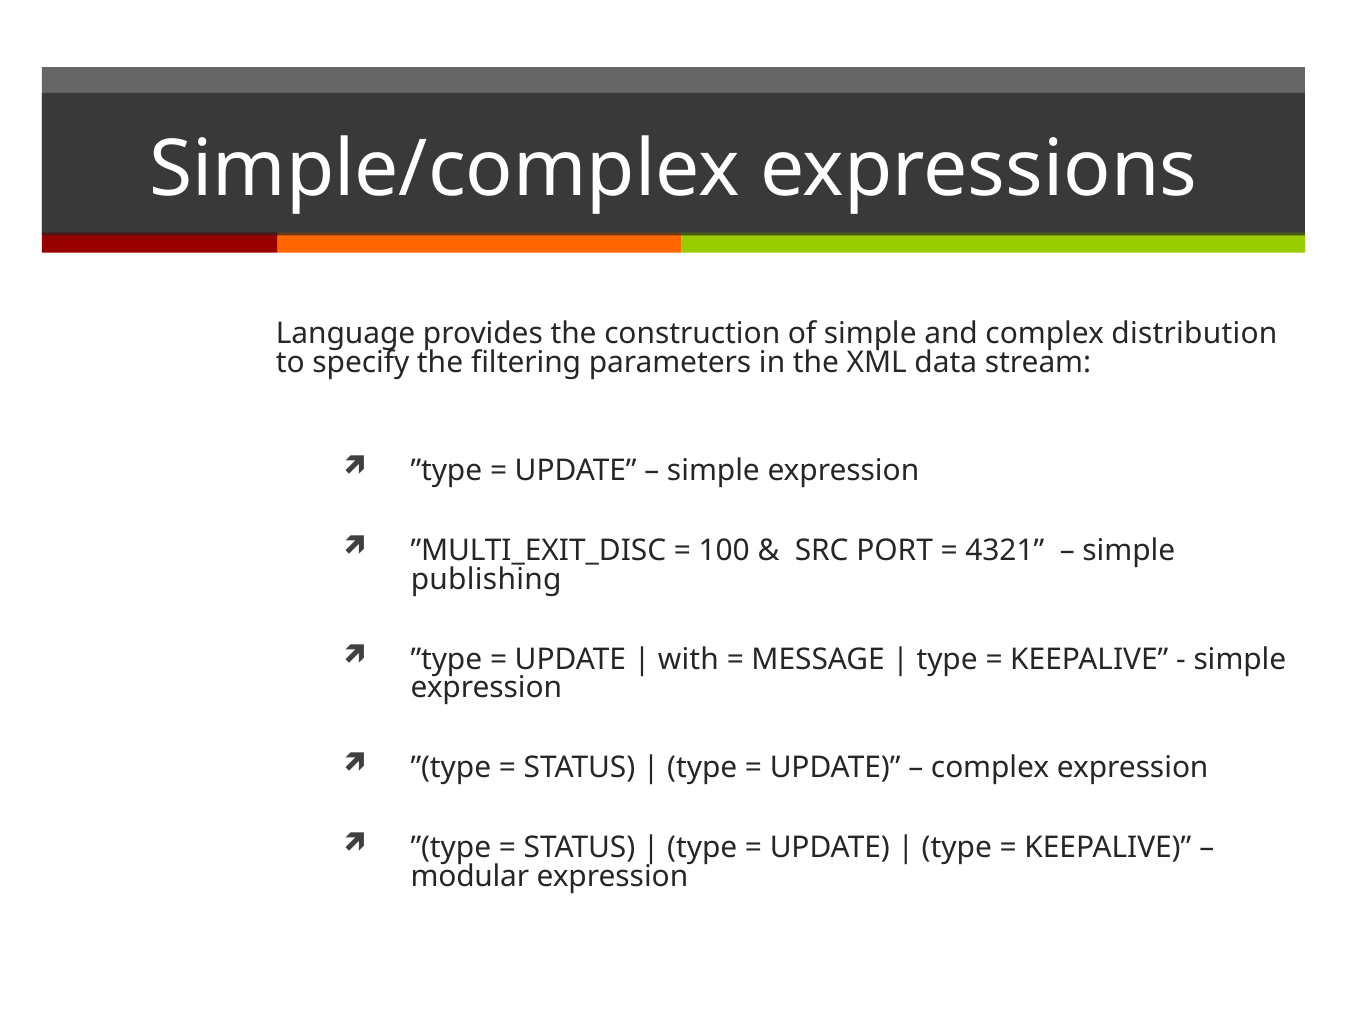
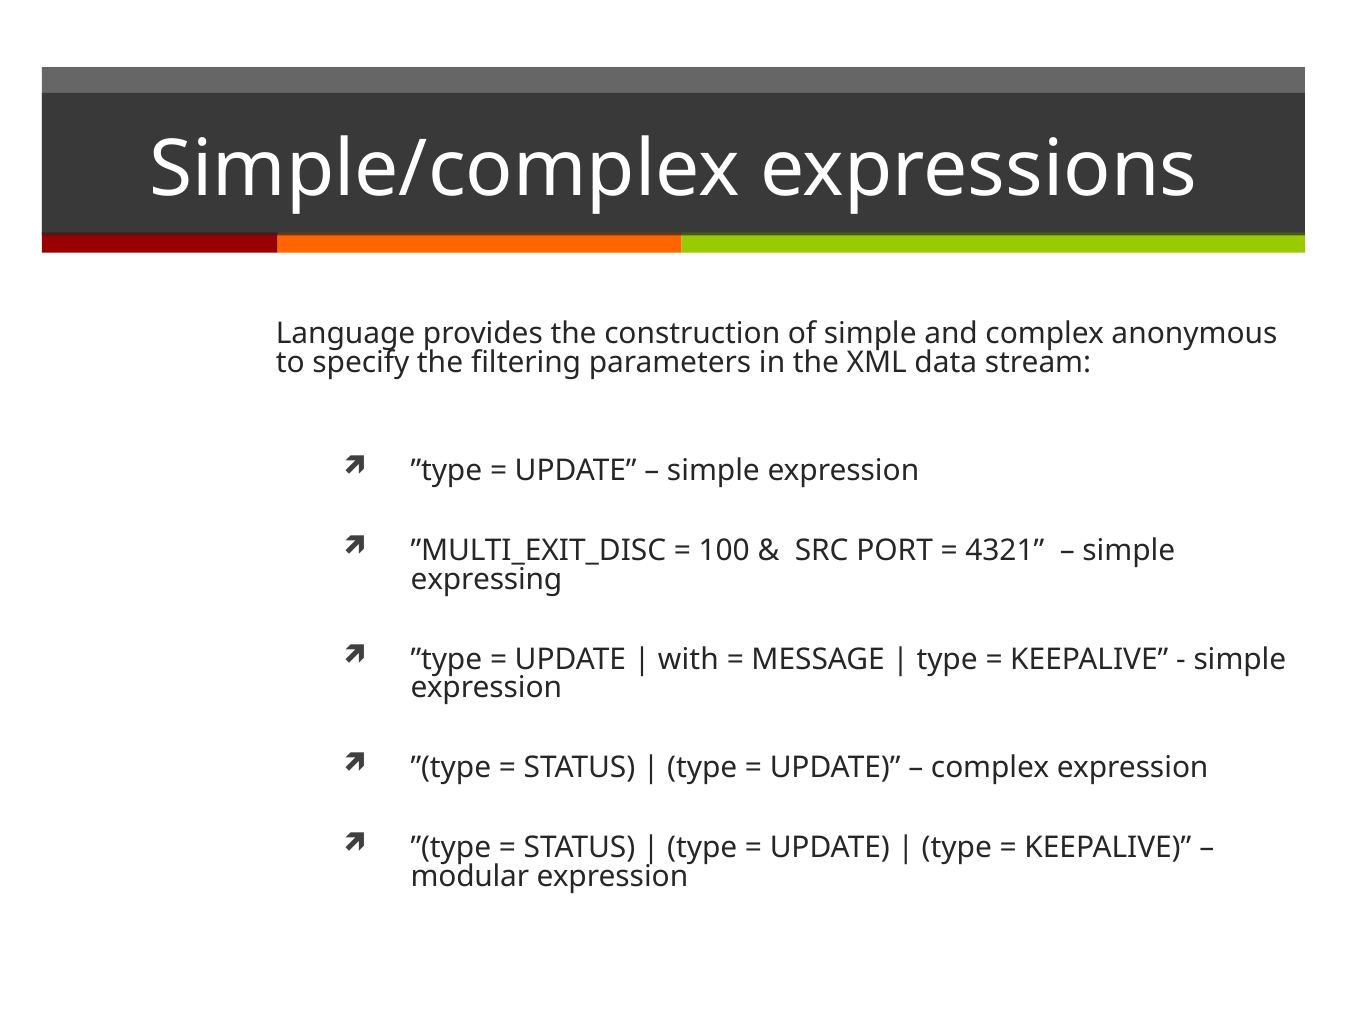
distribution: distribution -> anonymous (1195, 334)
publishing: publishing -> expressing (486, 580)
